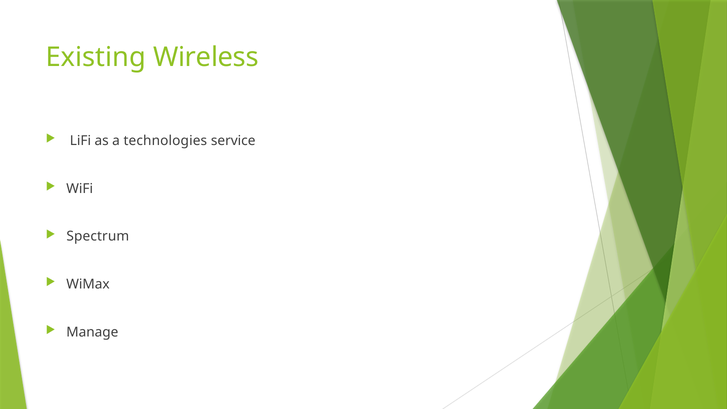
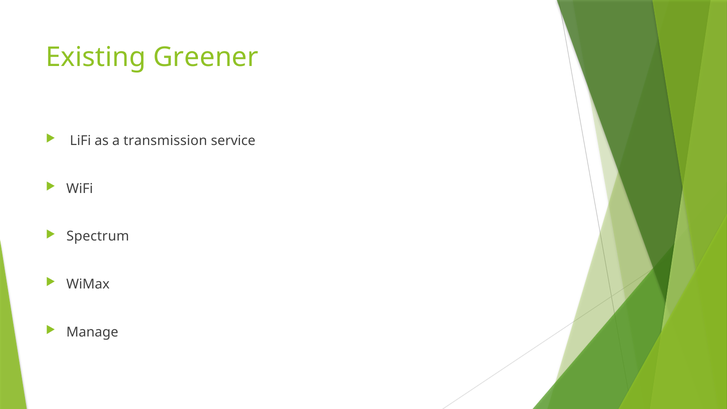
Wireless: Wireless -> Greener (206, 57)
technologies: technologies -> transmission (165, 141)
